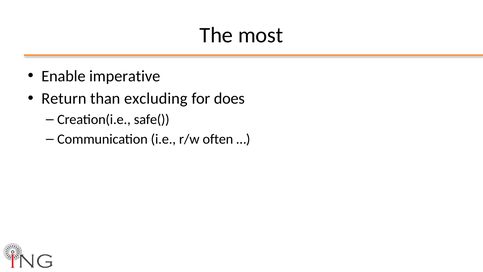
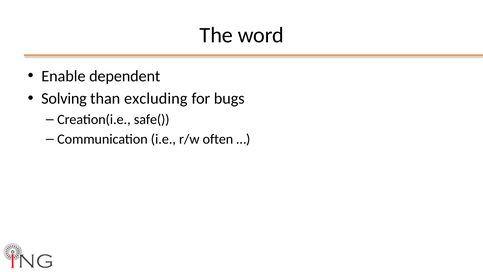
most: most -> word (261, 35)
imperative: imperative -> dependent (125, 76)
Return: Return -> Solving (64, 99)
does: does -> bugs (229, 99)
